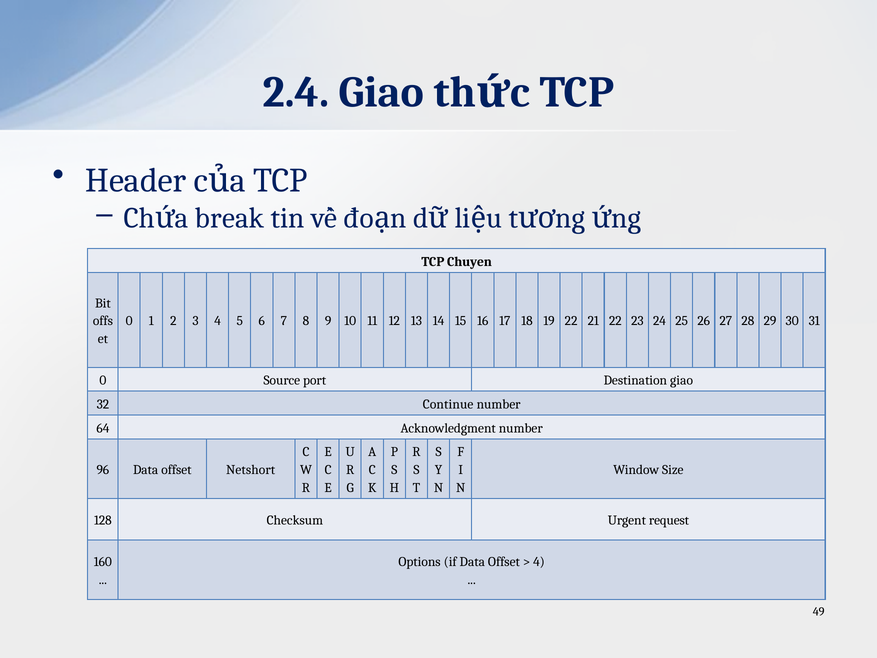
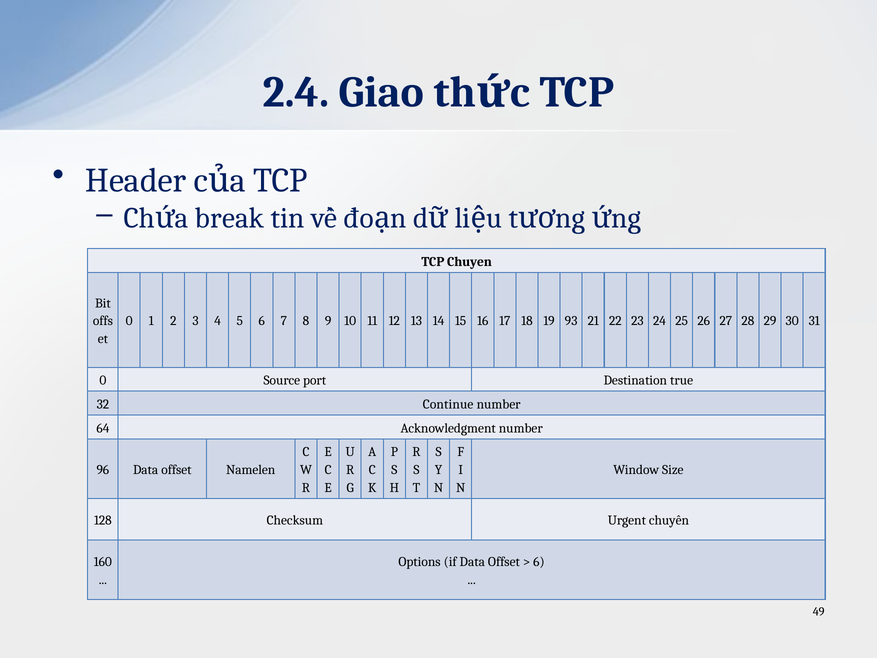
19 22: 22 -> 93 (571, 321)
Destination giao: giao -> true (682, 380)
Netshort: Netshort -> Namelen (251, 470)
request: request -> chuyên (669, 520)
4: 4 -> 6 (539, 562)
